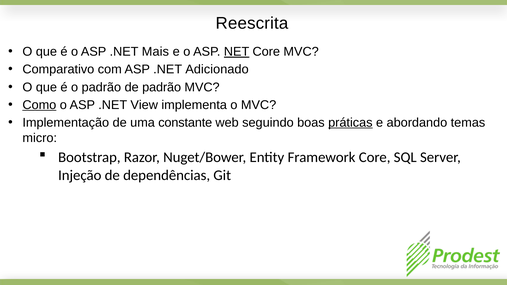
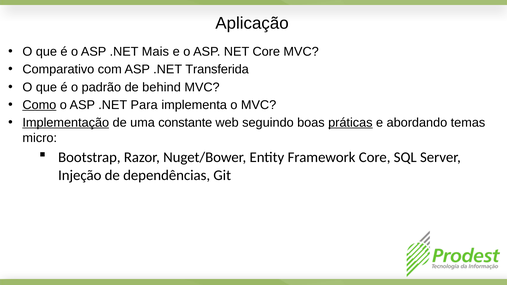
Reescrita: Reescrita -> Aplicação (252, 23)
NET underline: present -> none (237, 52)
Adicionado: Adicionado -> Transferida (217, 70)
de padrão: padrão -> behind (162, 87)
View: View -> Para (144, 105)
Implementação underline: none -> present (66, 123)
